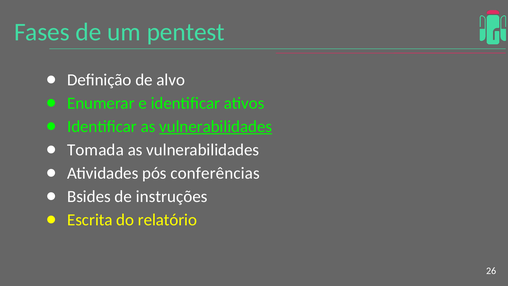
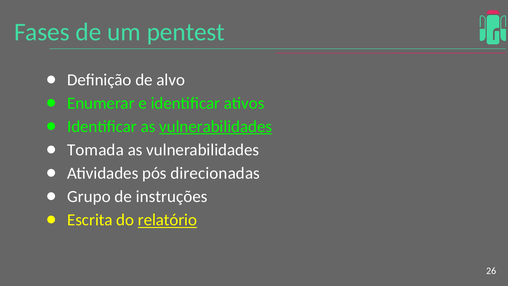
conferências: conferências -> direcionadas (215, 173)
Bsides: Bsides -> Grupo (89, 197)
relatório underline: none -> present (167, 220)
